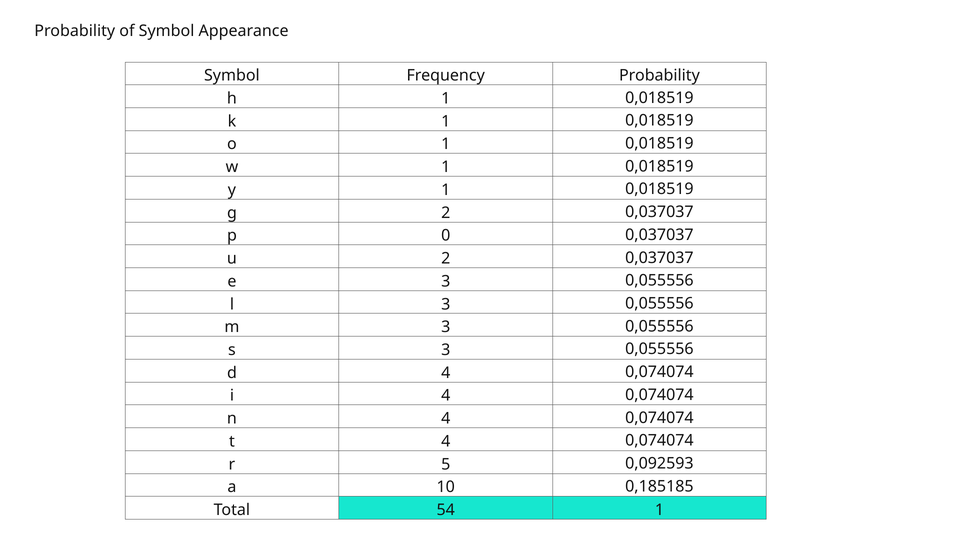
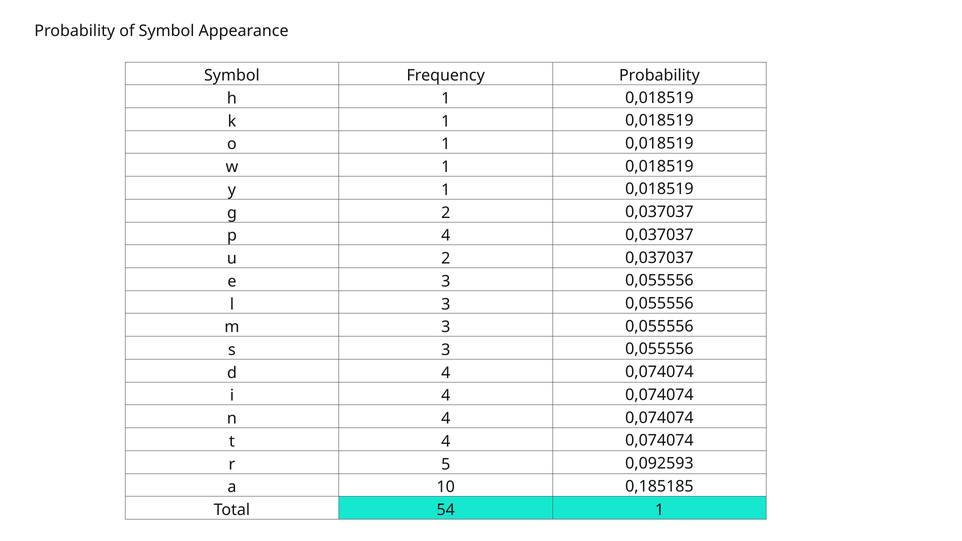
p 0: 0 -> 4 (446, 236)
